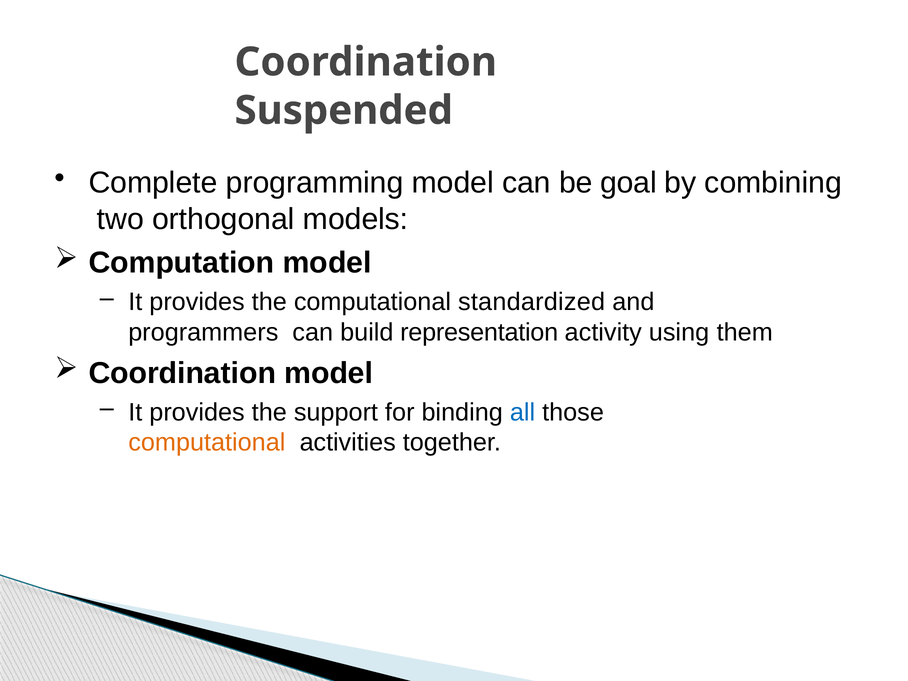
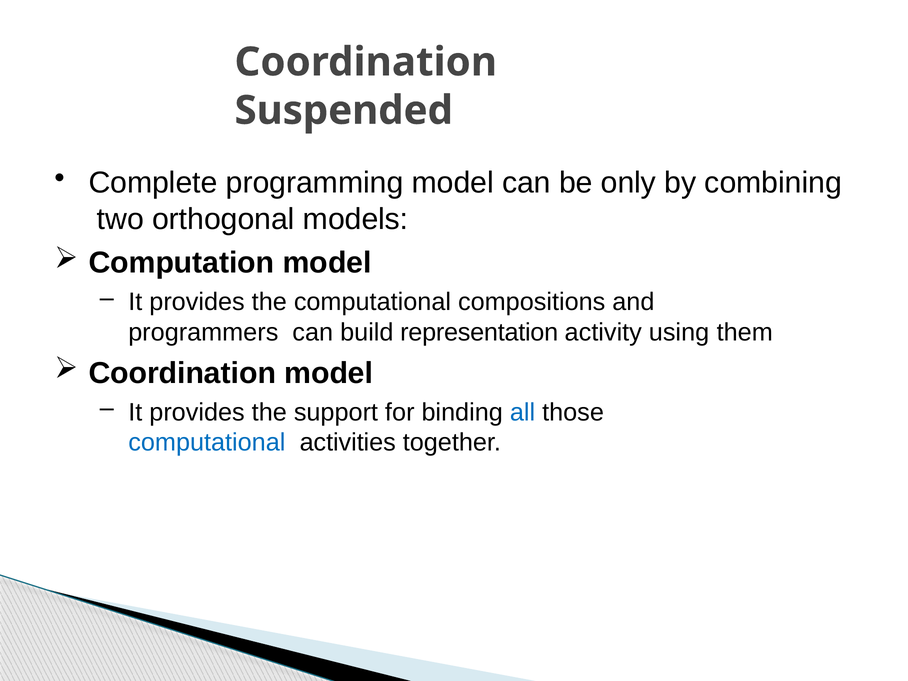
goal: goal -> only (628, 183)
standardized: standardized -> compositions (532, 302)
computational colour: orange -> blue (207, 442)
